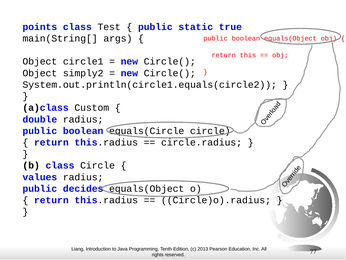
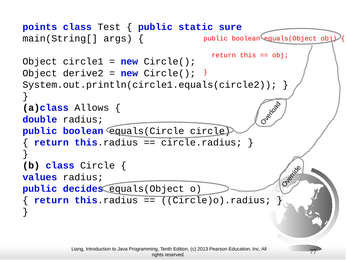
true: true -> sure (230, 27)
simply2: simply2 -> derive2 (83, 73)
Custom: Custom -> Allows (92, 108)
